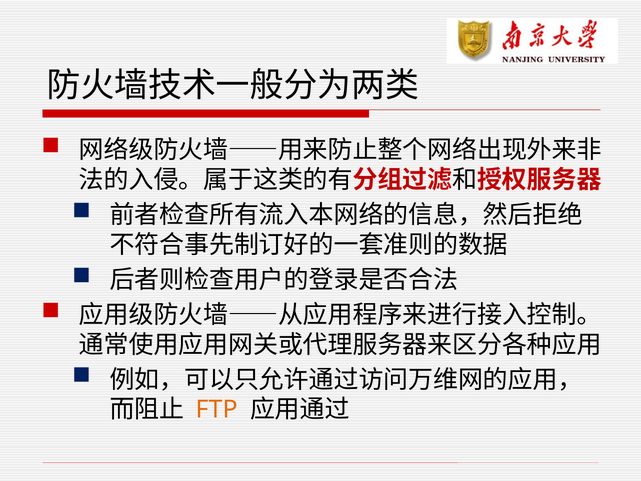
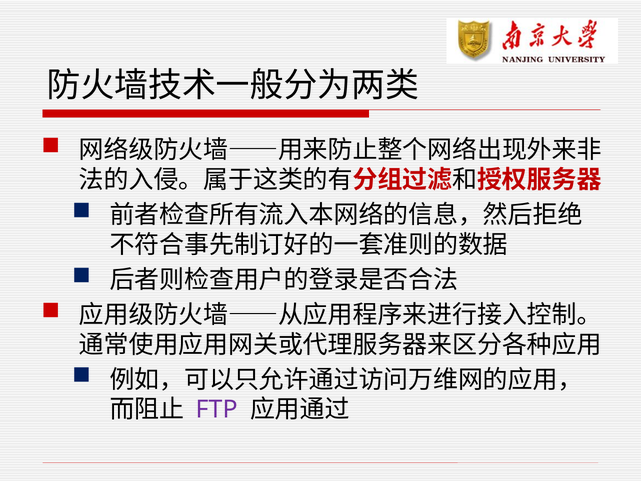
FTP colour: orange -> purple (217, 410)
